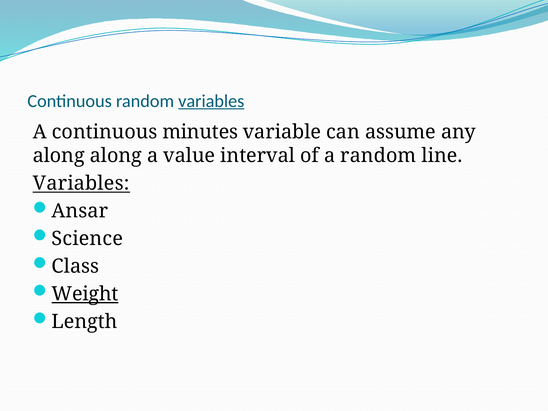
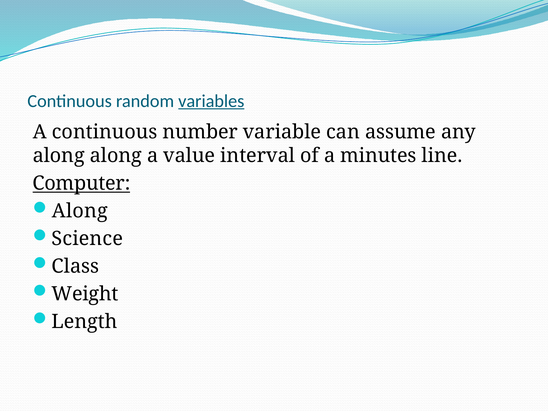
minutes: minutes -> number (200, 132)
a random: random -> minutes (378, 156)
Variables: Variables -> Computer (81, 183)
Ansar: Ansar -> Along (80, 211)
Weight underline: present -> none (85, 294)
